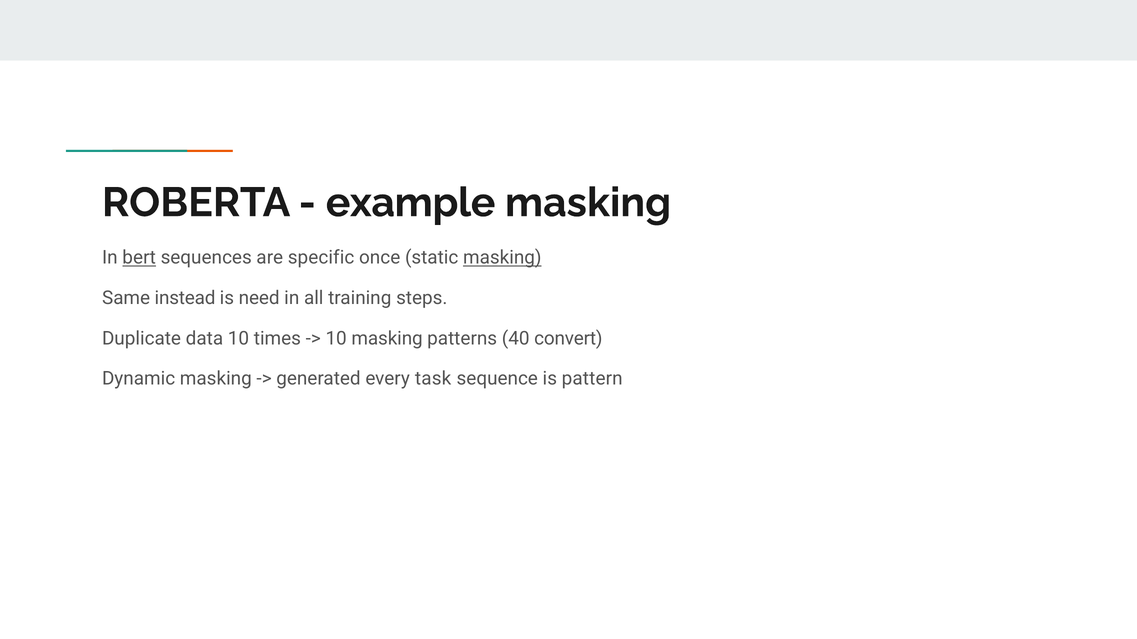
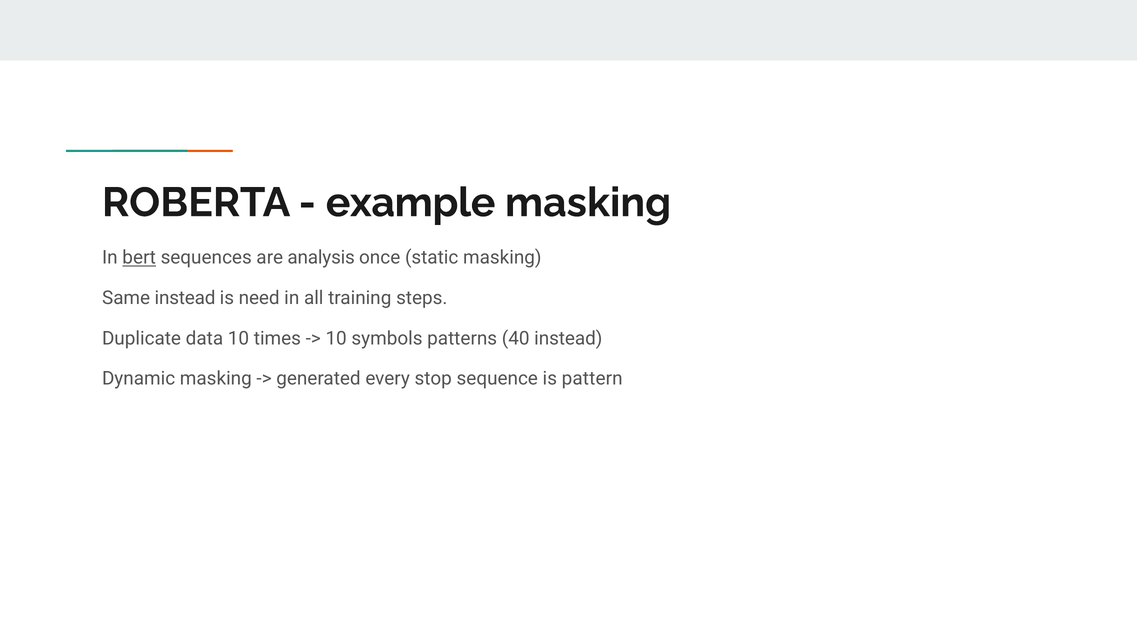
specific: specific -> analysis (321, 258)
masking underline: present -> none (502, 258)
10 masking: masking -> symbols (387, 339)
40 convert: convert -> instead (568, 339)
task: task -> stop (433, 379)
